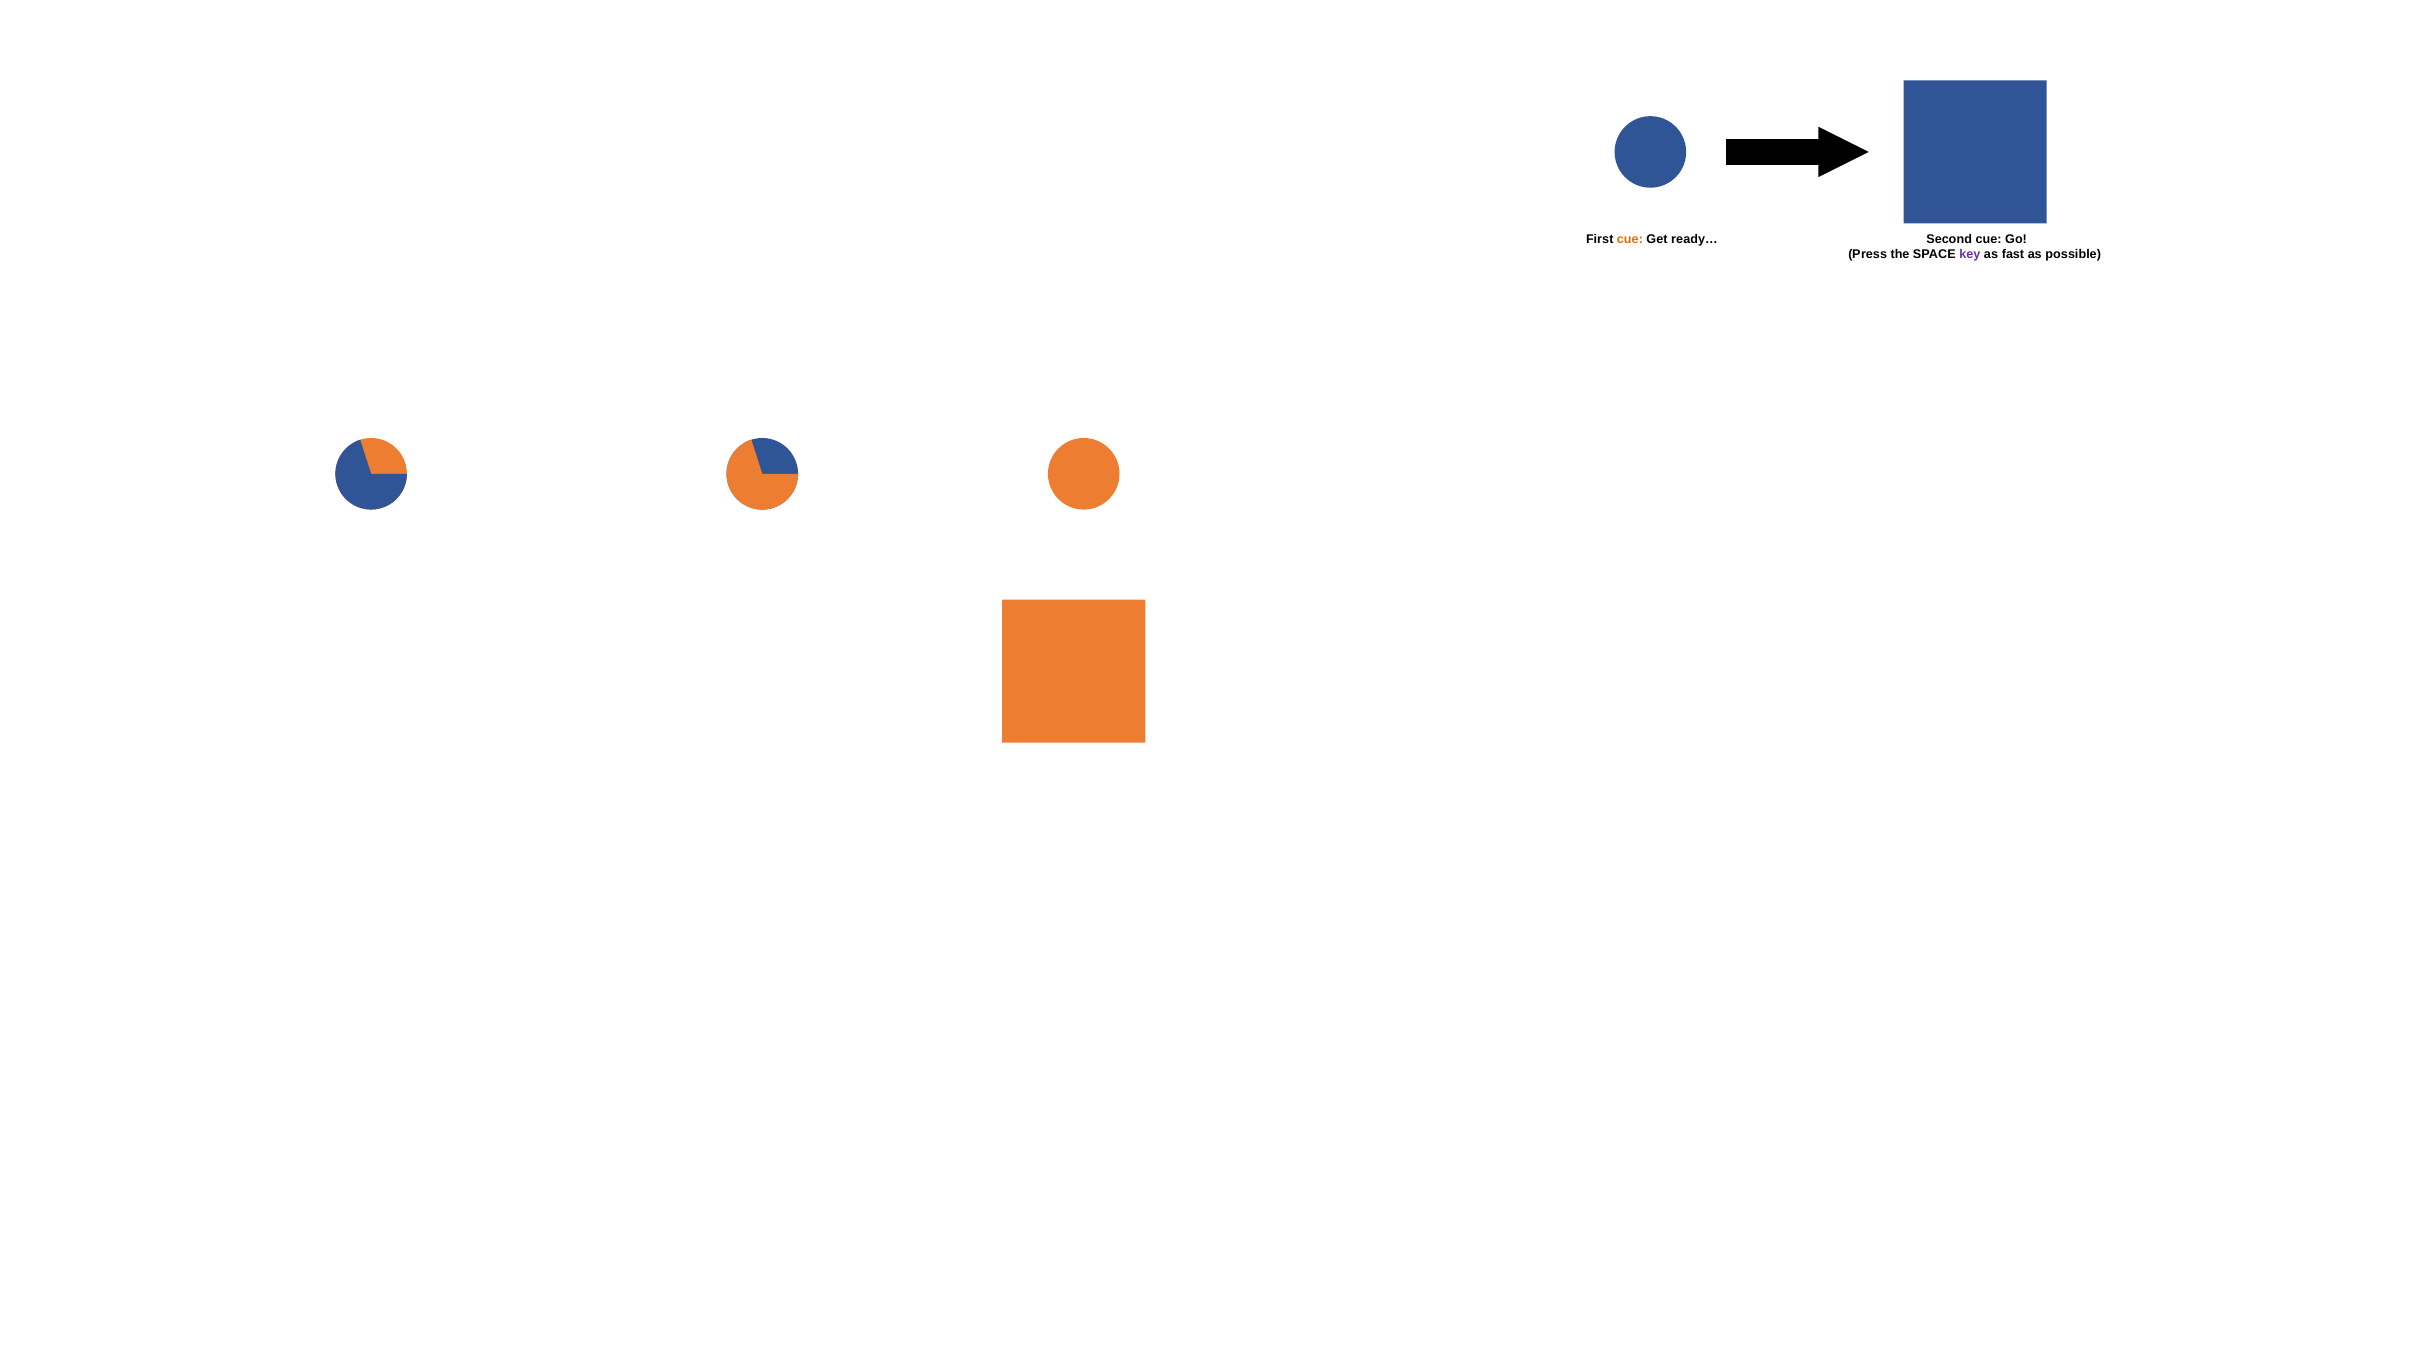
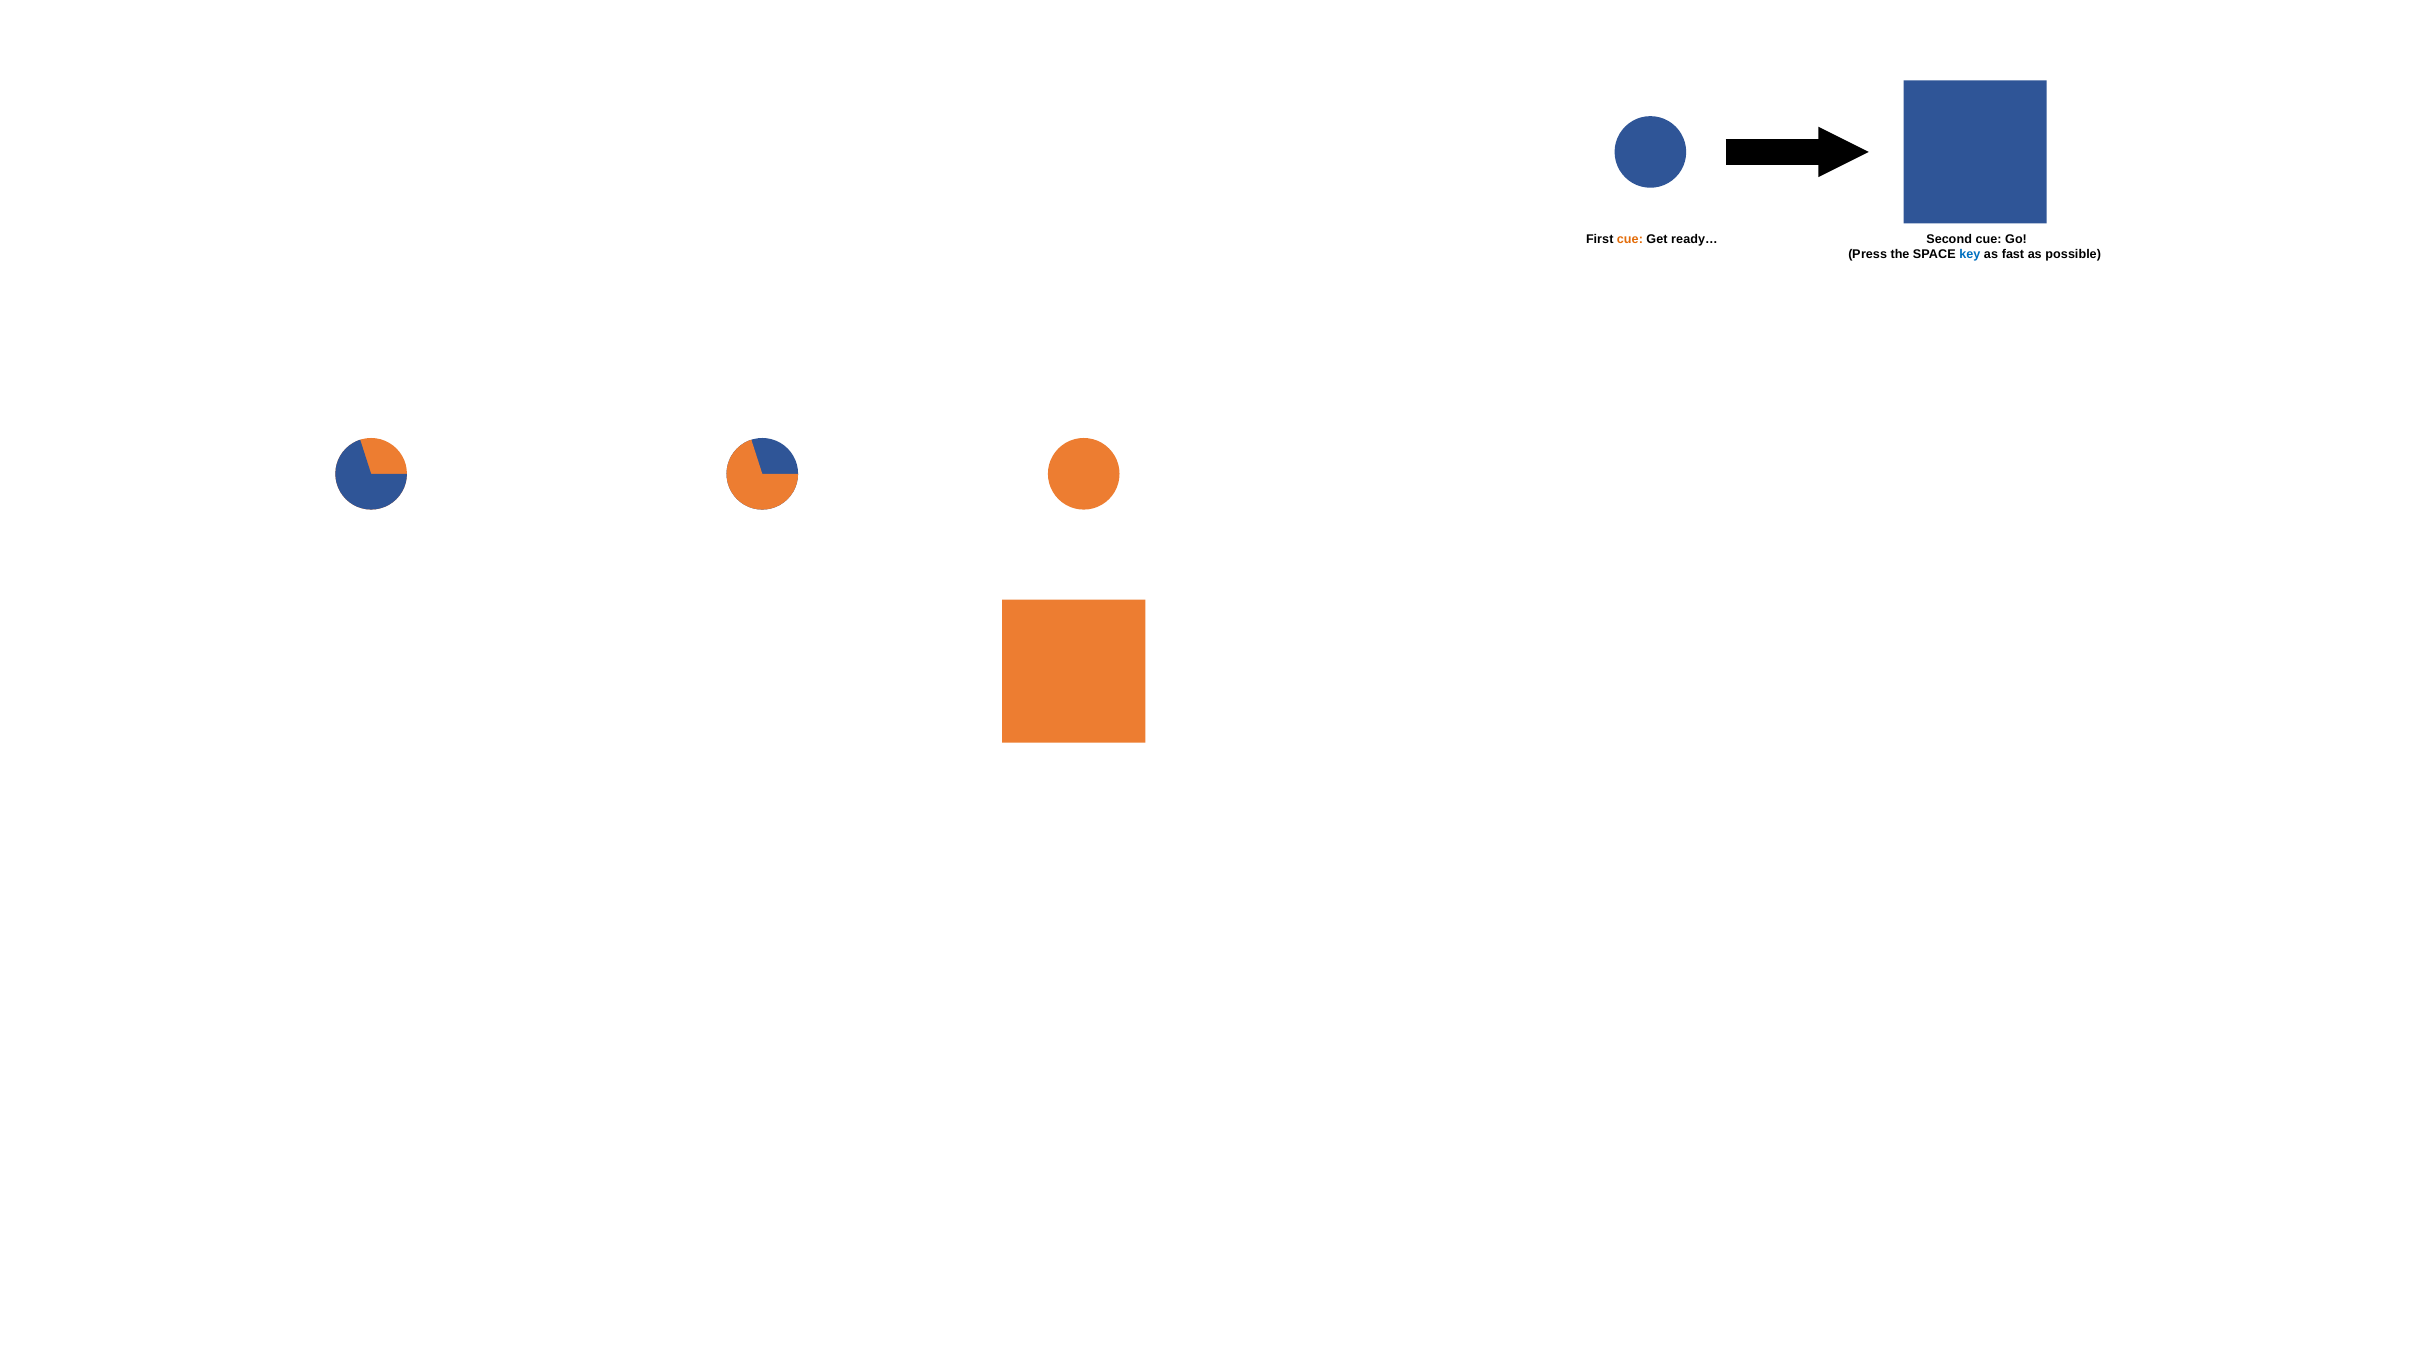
key colour: purple -> blue (1970, 254)
